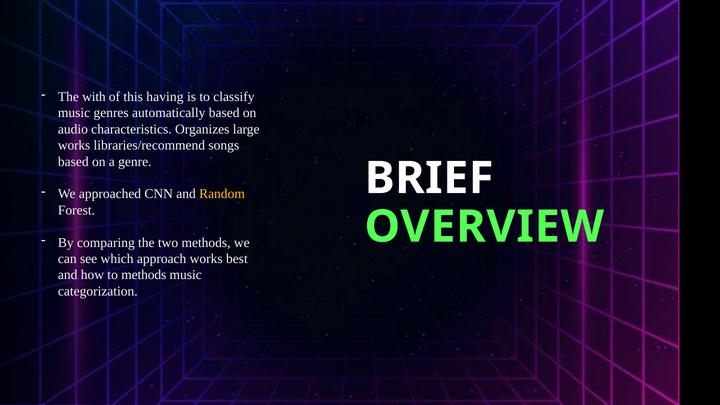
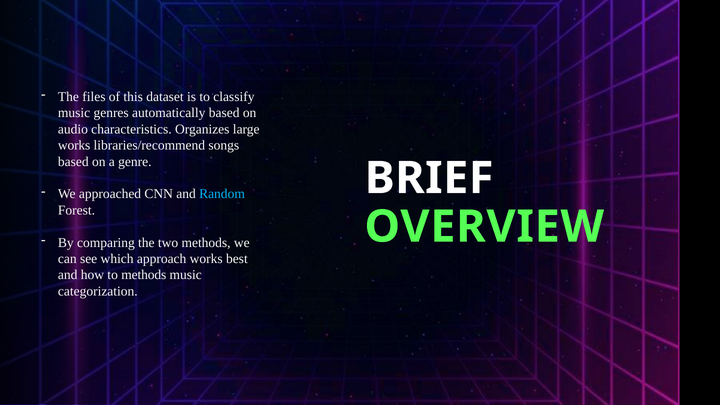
with: with -> files (94, 97)
having: having -> dataset (165, 97)
Random colour: yellow -> light blue (222, 194)
